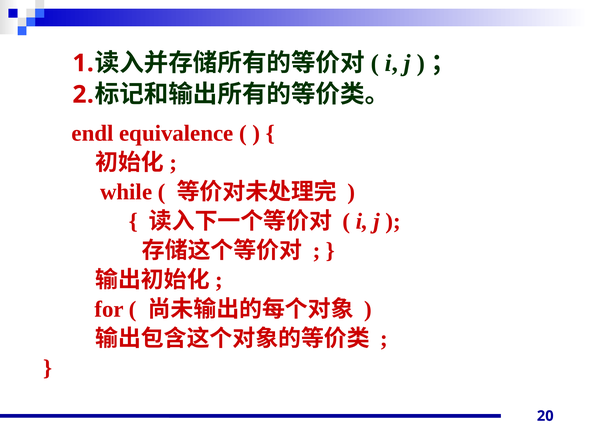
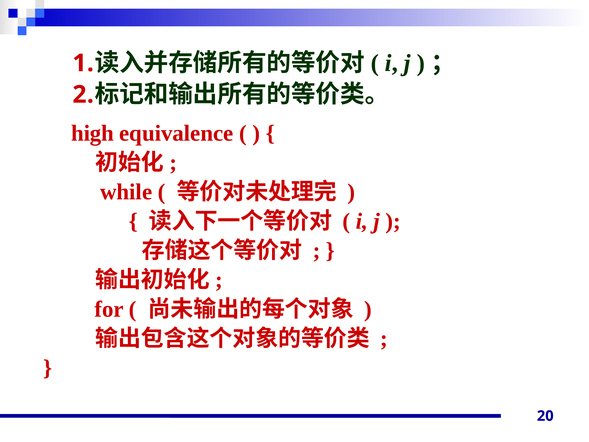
endl: endl -> high (93, 133)
